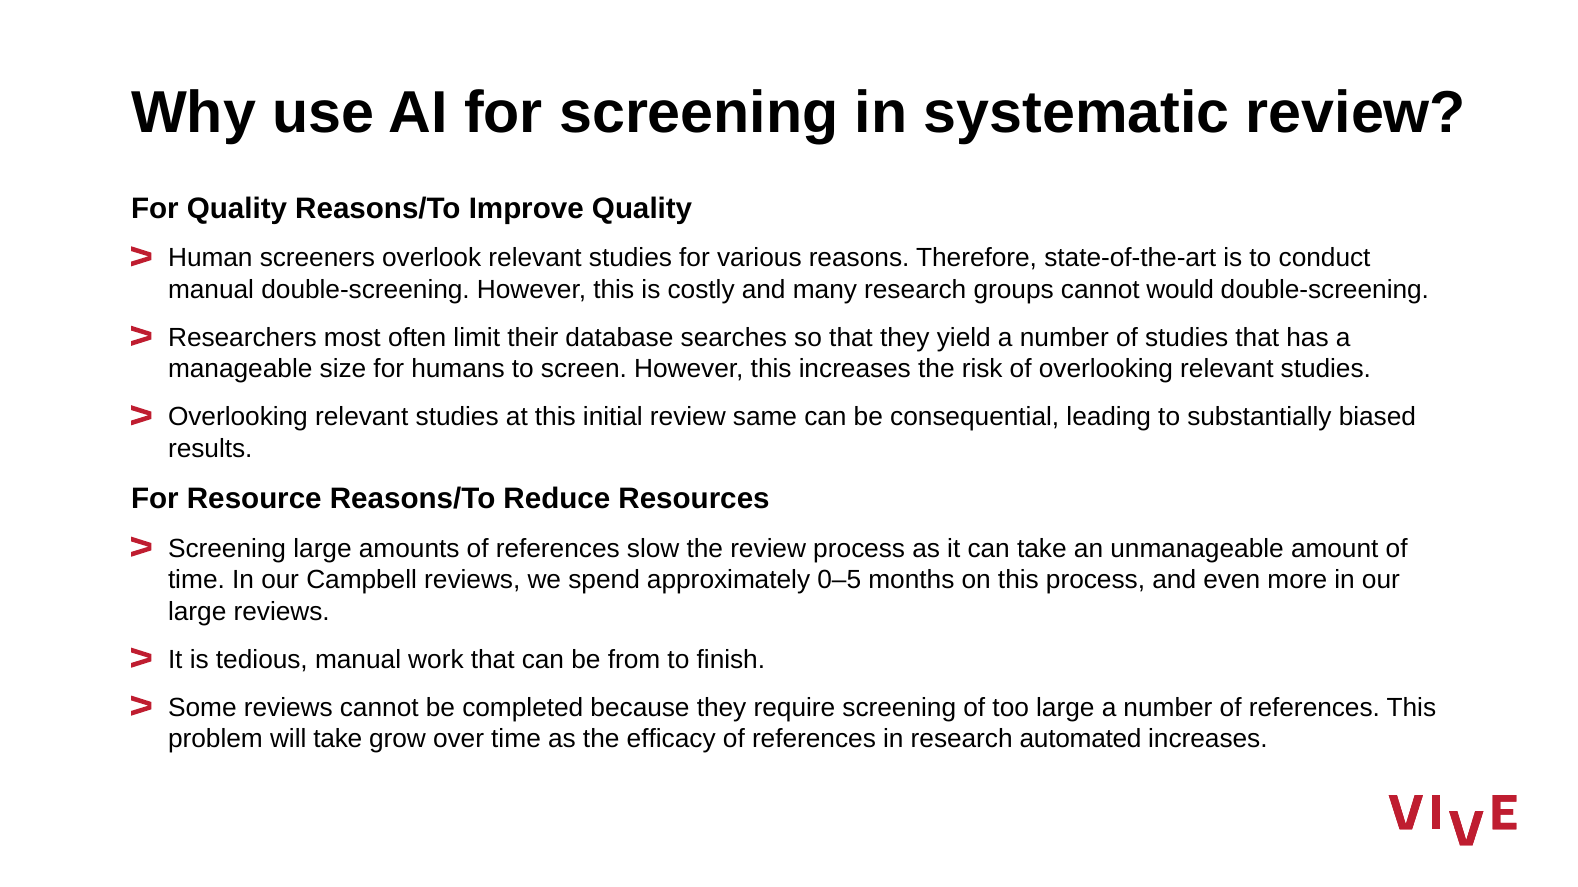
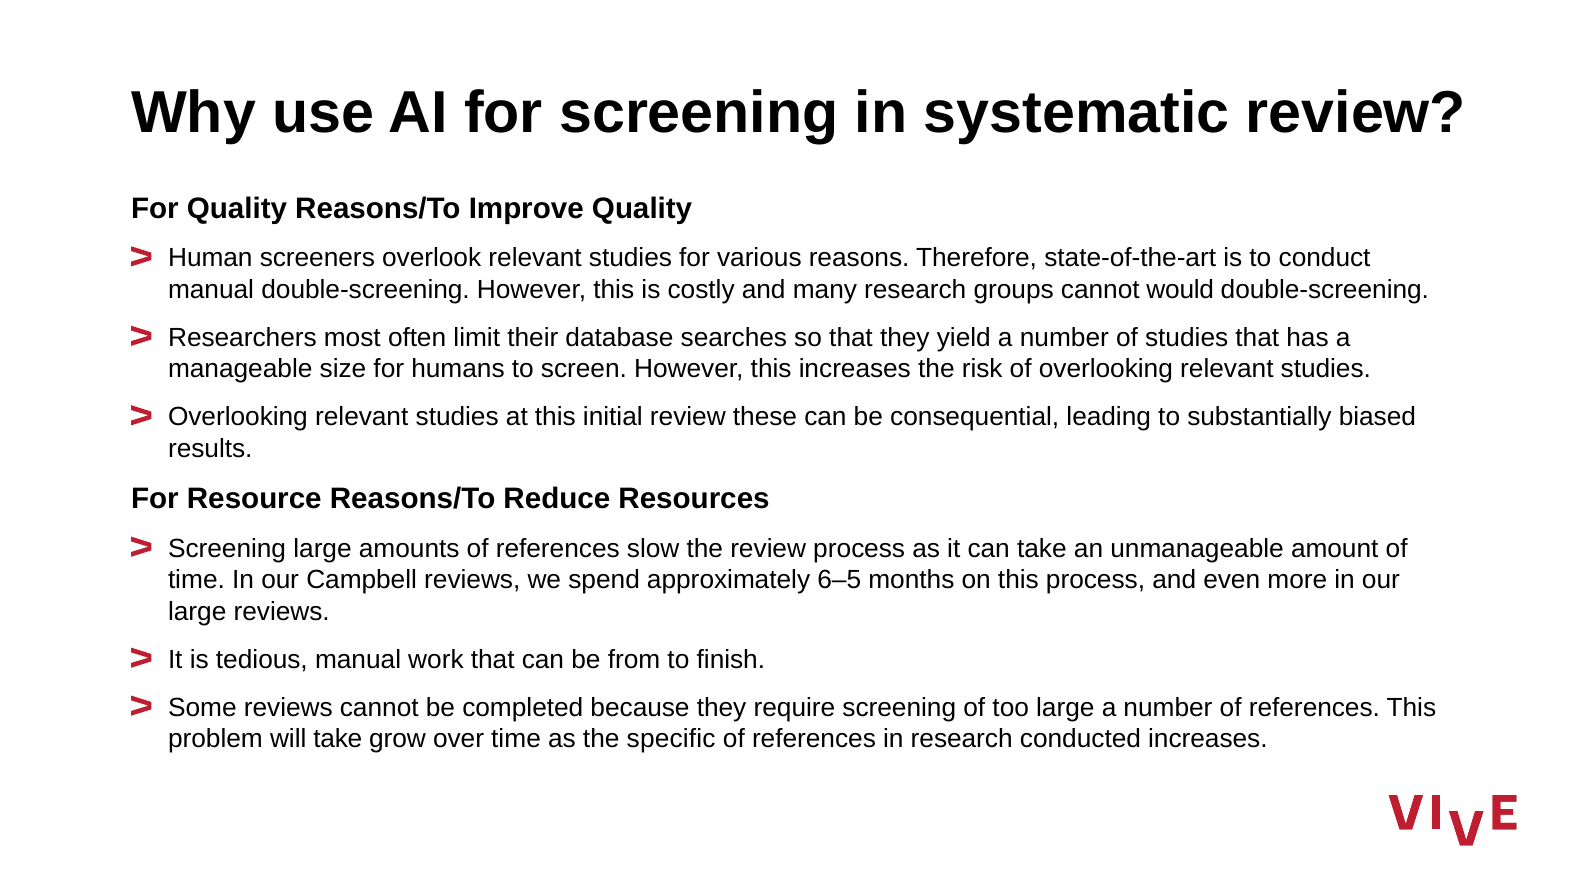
same: same -> these (765, 417)
0–5: 0–5 -> 6–5 (839, 580)
efficacy: efficacy -> specific (671, 740)
automated: automated -> conducted (1080, 740)
